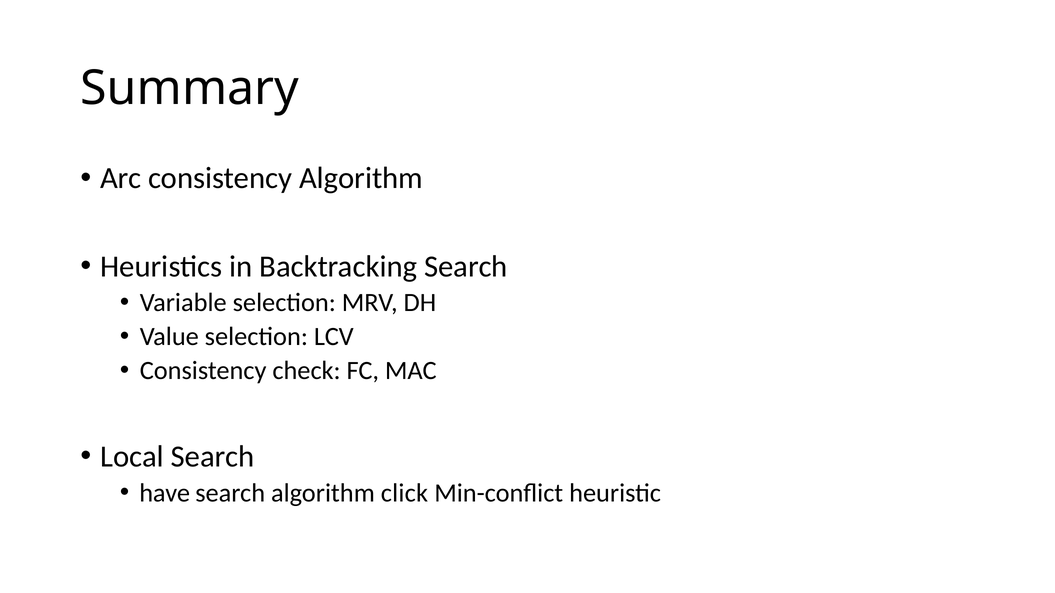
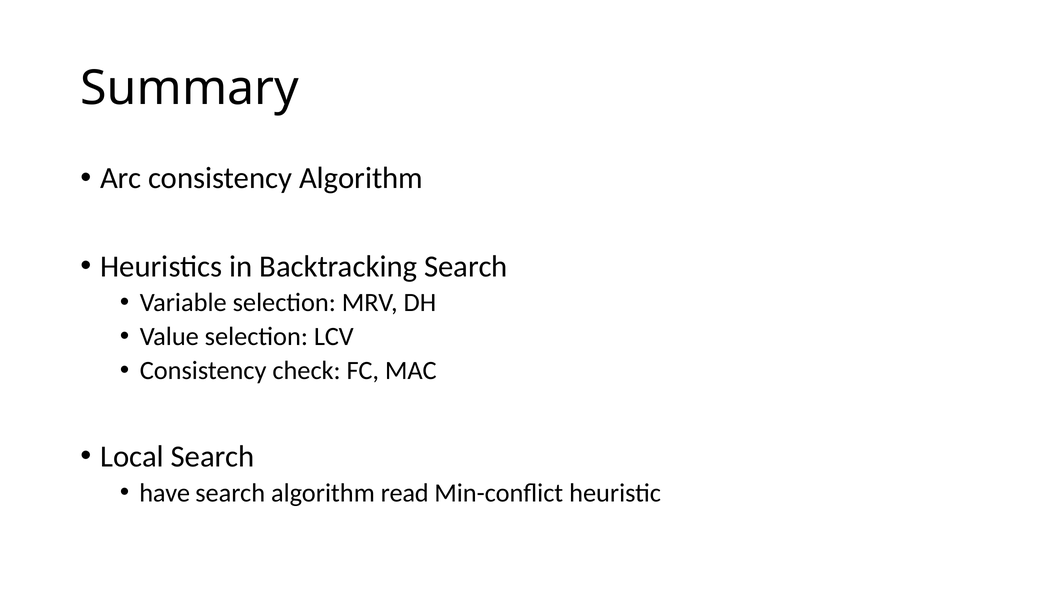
click: click -> read (405, 493)
